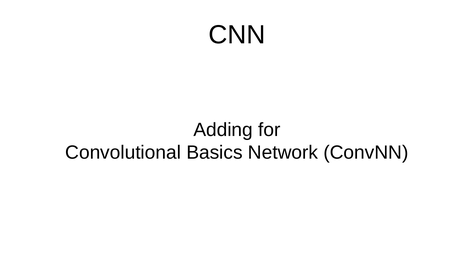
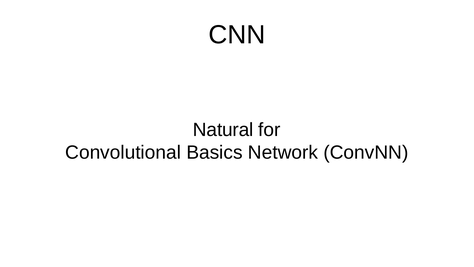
Adding: Adding -> Natural (223, 130)
